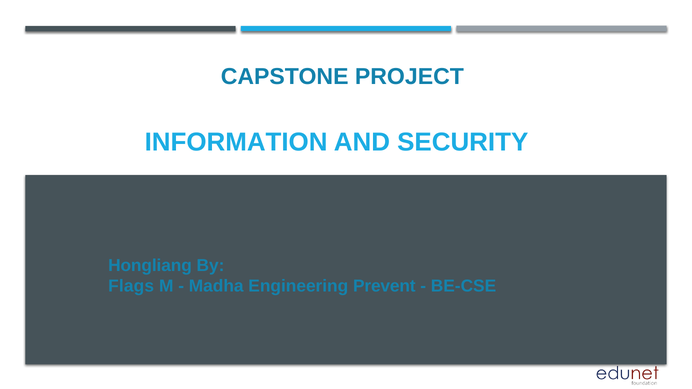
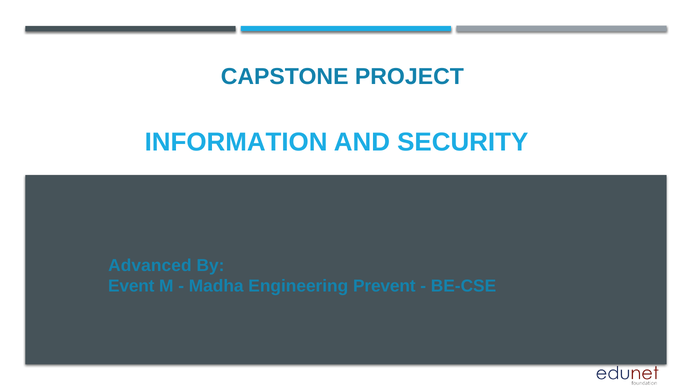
Hongliang: Hongliang -> Advanced (150, 266)
Flags: Flags -> Event (131, 286)
